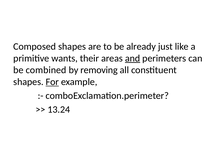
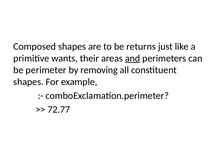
already: already -> returns (141, 47)
combined: combined -> perimeter (46, 70)
For underline: present -> none (52, 82)
13.24: 13.24 -> 72.77 (59, 110)
